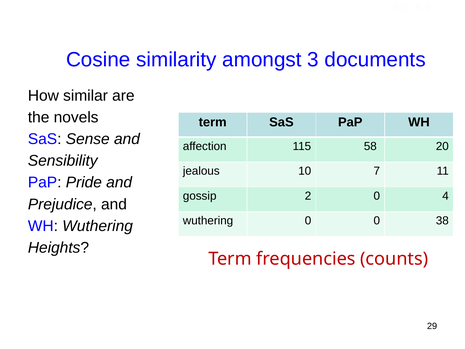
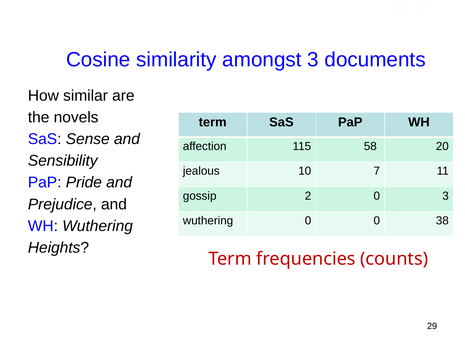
0 4: 4 -> 3 (446, 196)
